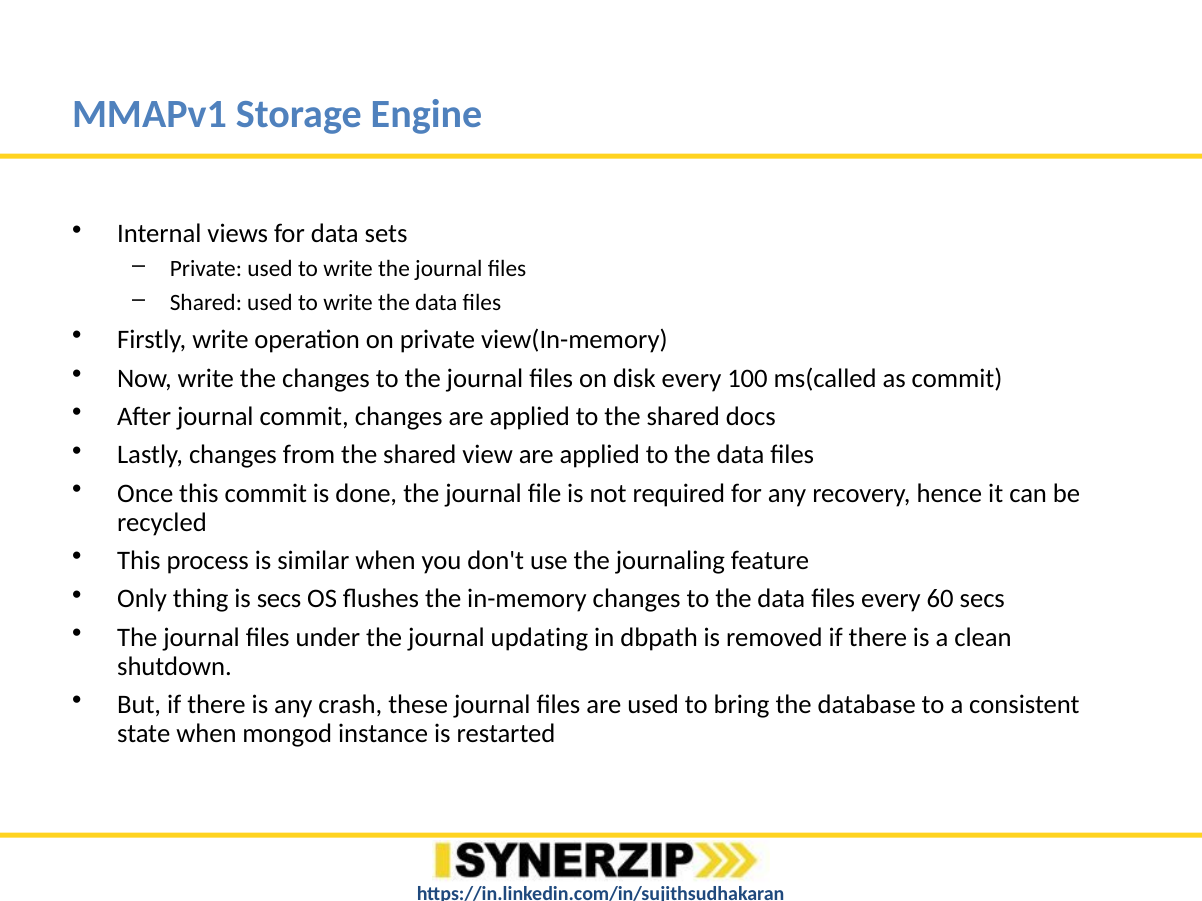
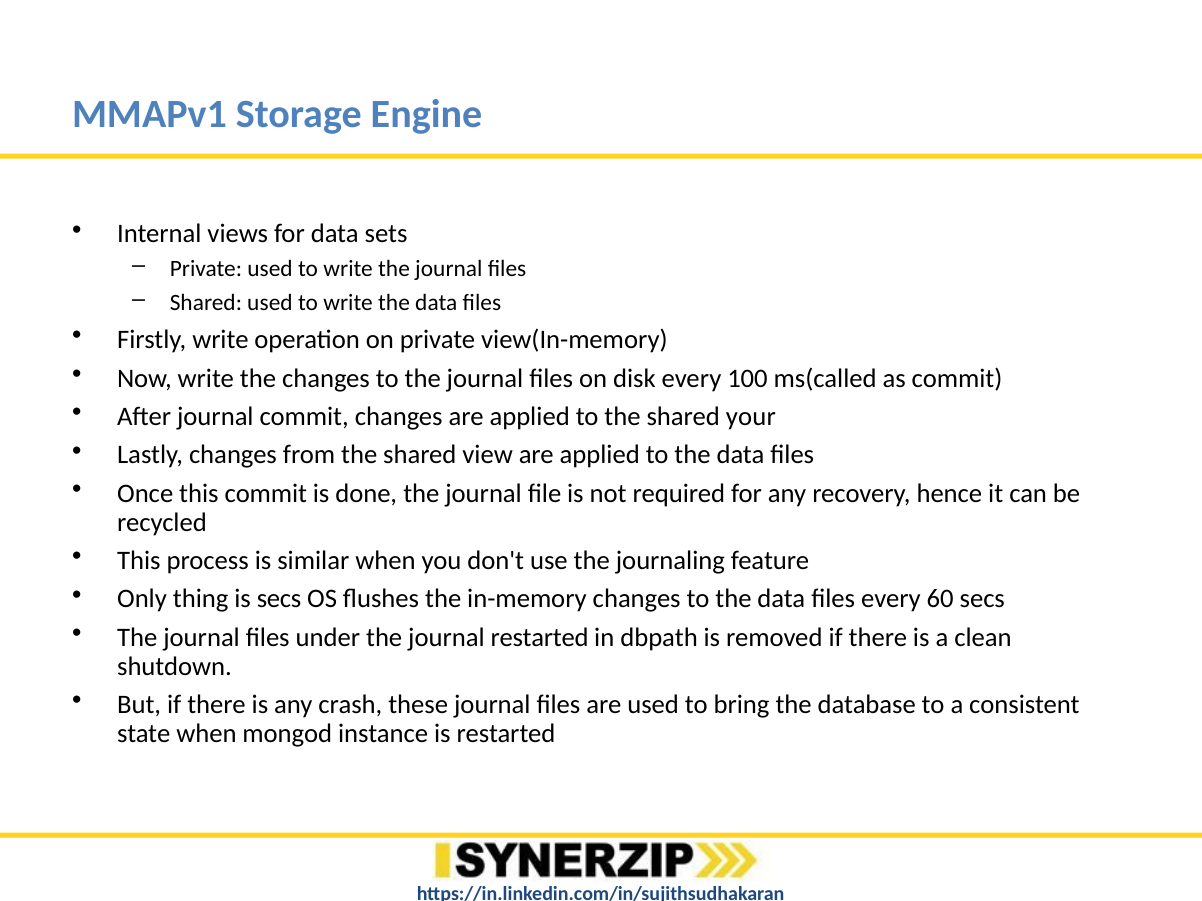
docs: docs -> your (751, 417)
journal updating: updating -> restarted (540, 638)
